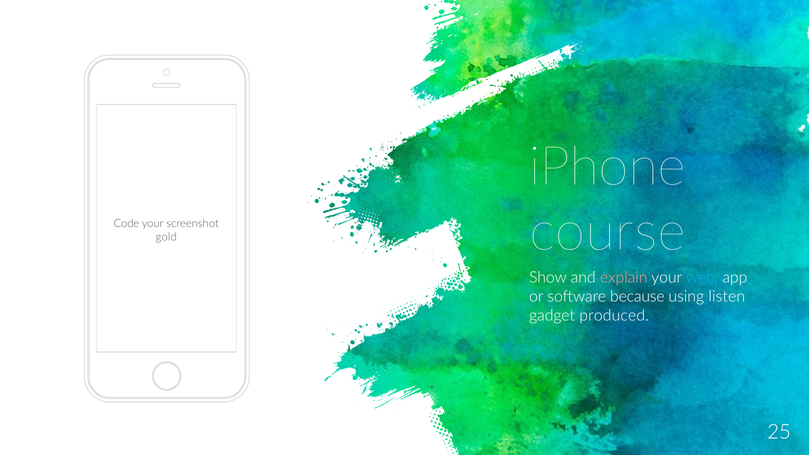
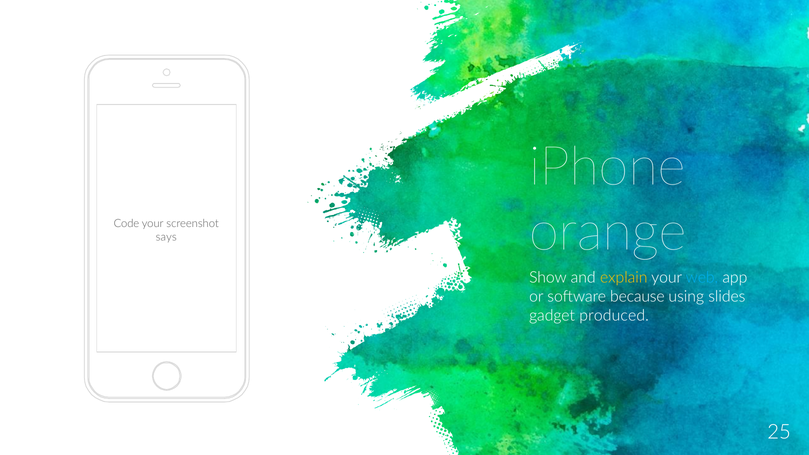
course: course -> orange (608, 232)
gold: gold -> says (166, 237)
explain colour: pink -> yellow (624, 278)
listen: listen -> slides (727, 297)
